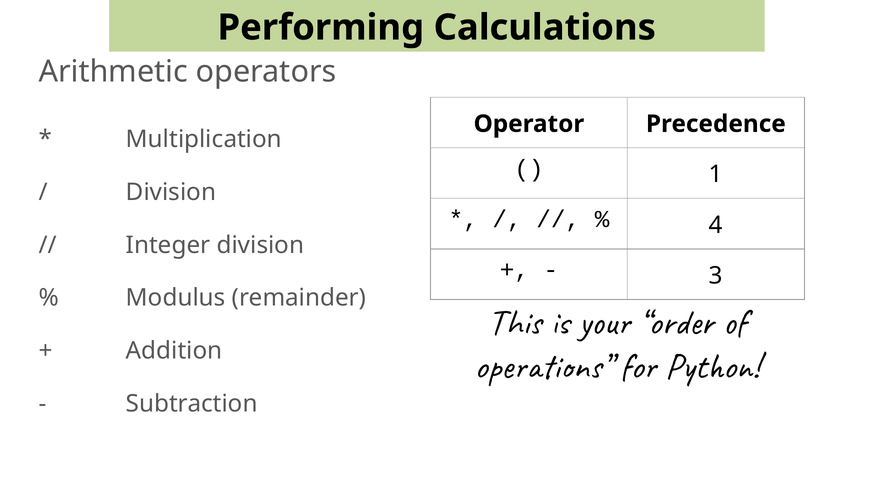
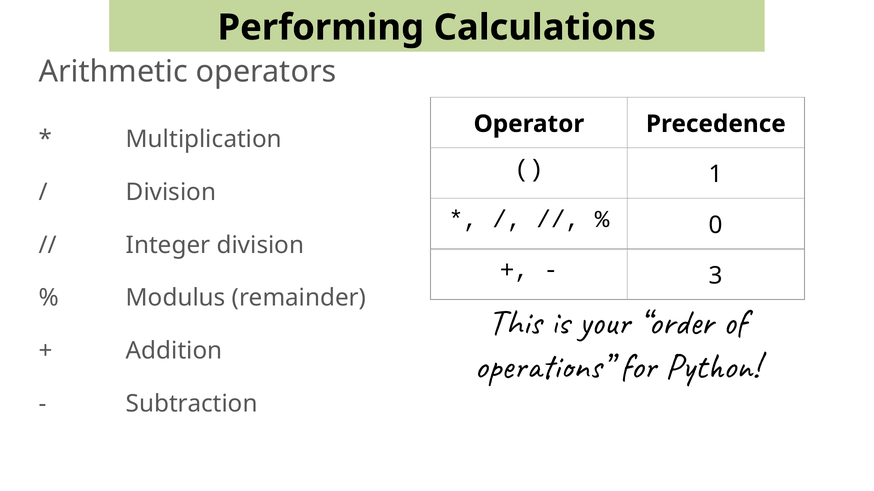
4: 4 -> 0 (716, 225)
